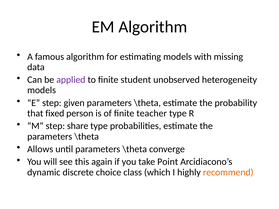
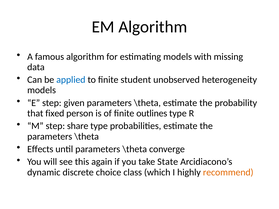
applied colour: purple -> blue (71, 80)
teacher: teacher -> outlines (152, 113)
Allows: Allows -> Effects (40, 149)
Point: Point -> State (168, 162)
